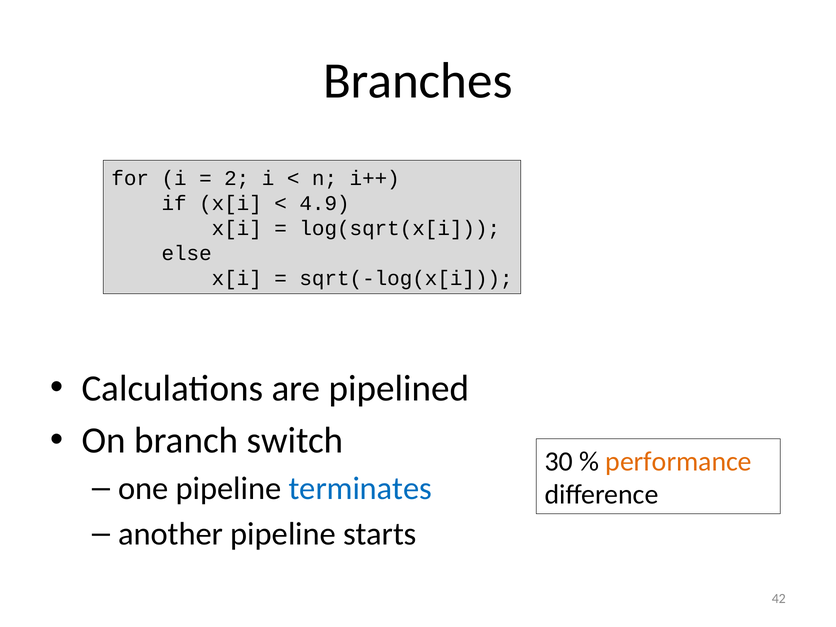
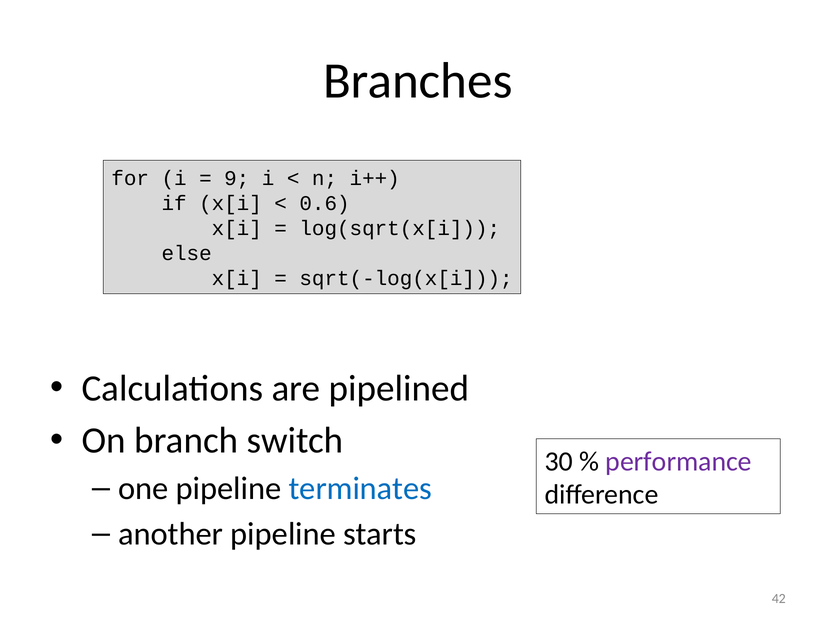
2: 2 -> 9 (237, 178)
4.9: 4.9 -> 0.6 (325, 203)
performance colour: orange -> purple (679, 461)
